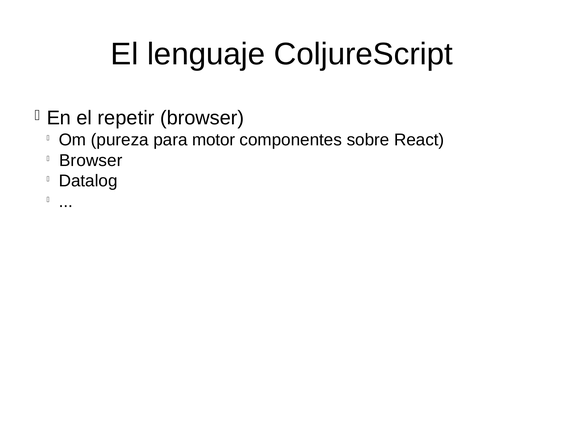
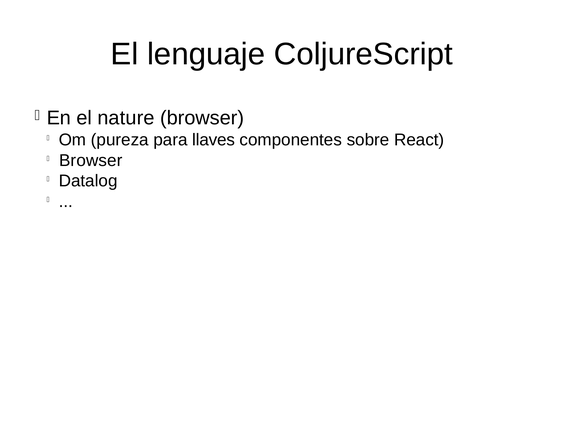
repetir: repetir -> nature (126, 118)
motor: motor -> llaves (214, 140)
